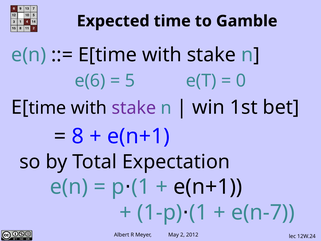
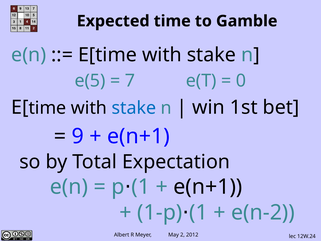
e(6: e(6 -> e(5 (90, 81)
5: 5 -> 7 (130, 81)
stake colour: purple -> blue (134, 108)
8: 8 -> 9 (78, 136)
e(n-7: e(n-7 -> e(n-2 (263, 212)
